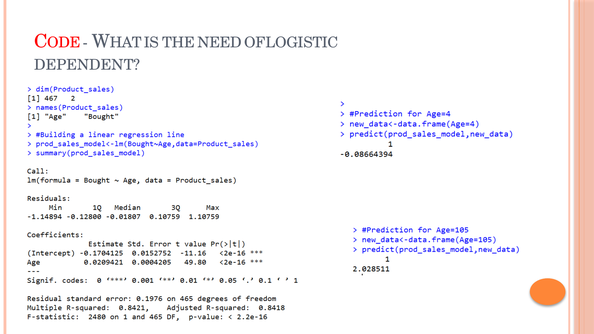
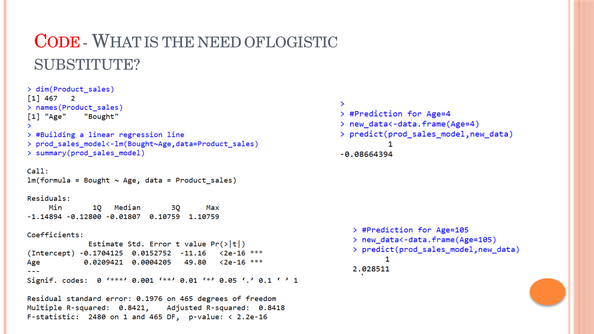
DEPENDENT: DEPENDENT -> SUBSTITUTE (87, 65)
